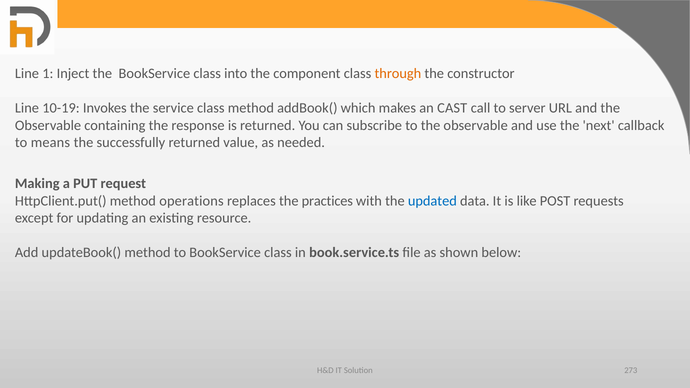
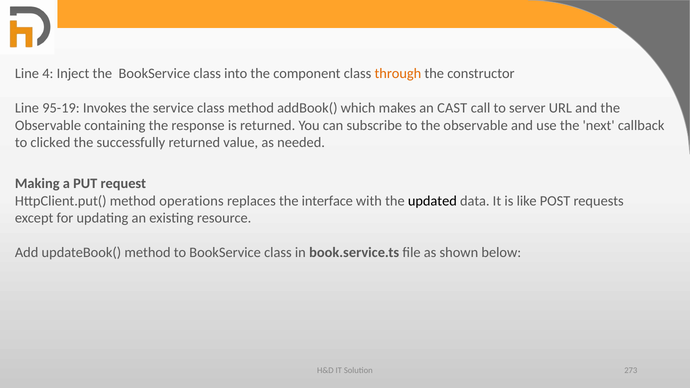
1: 1 -> 4 (48, 74)
10-19: 10-19 -> 95-19 (61, 108)
means: means -> clicked (50, 143)
practices: practices -> interface (327, 201)
updated colour: blue -> black (432, 201)
